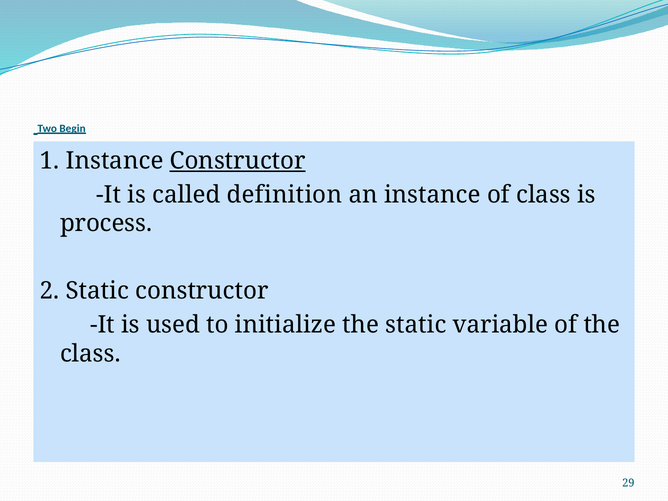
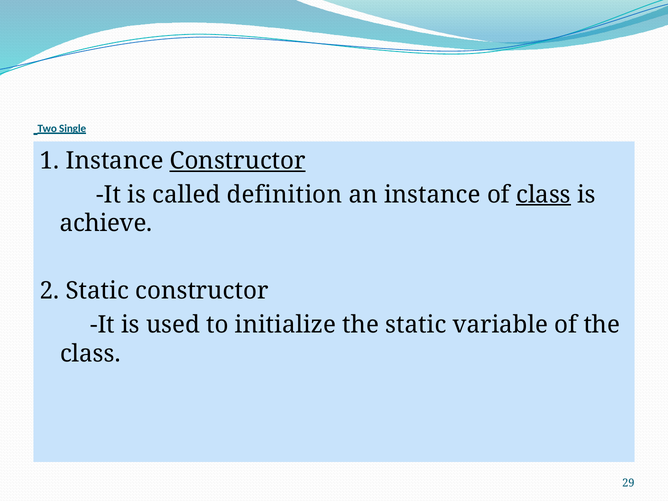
Begin: Begin -> Single (73, 128)
class underline: none -> present (543, 195)
process: process -> achieve (106, 224)
